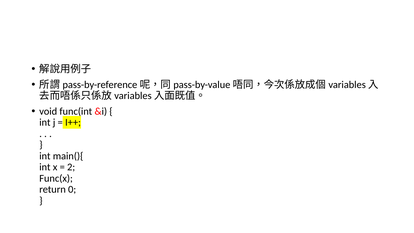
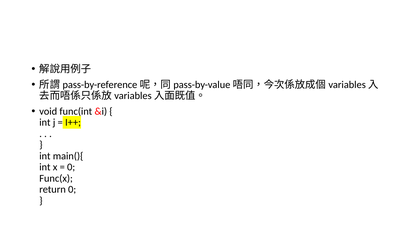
2: 2 -> 0 (71, 167)
